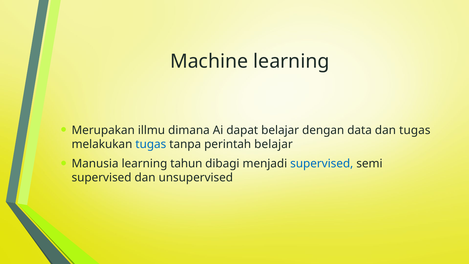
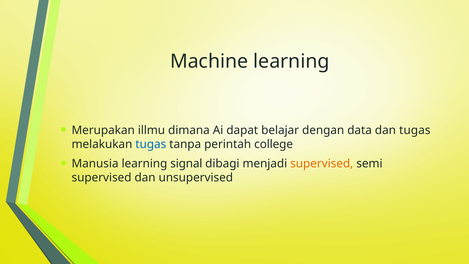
perintah belajar: belajar -> college (274, 144)
tahun: tahun -> signal (186, 163)
supervised colour: blue -> orange (322, 163)
